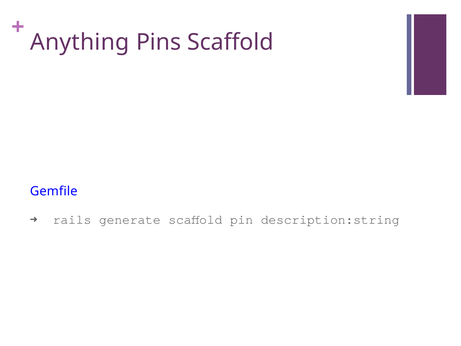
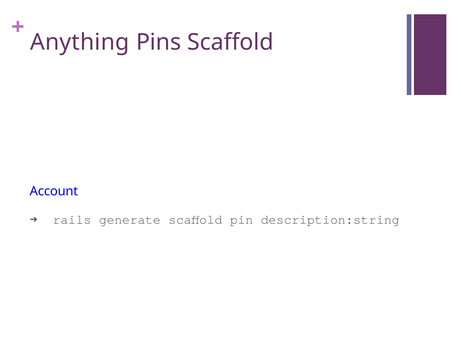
Gemfile: Gemfile -> Account (54, 191)
